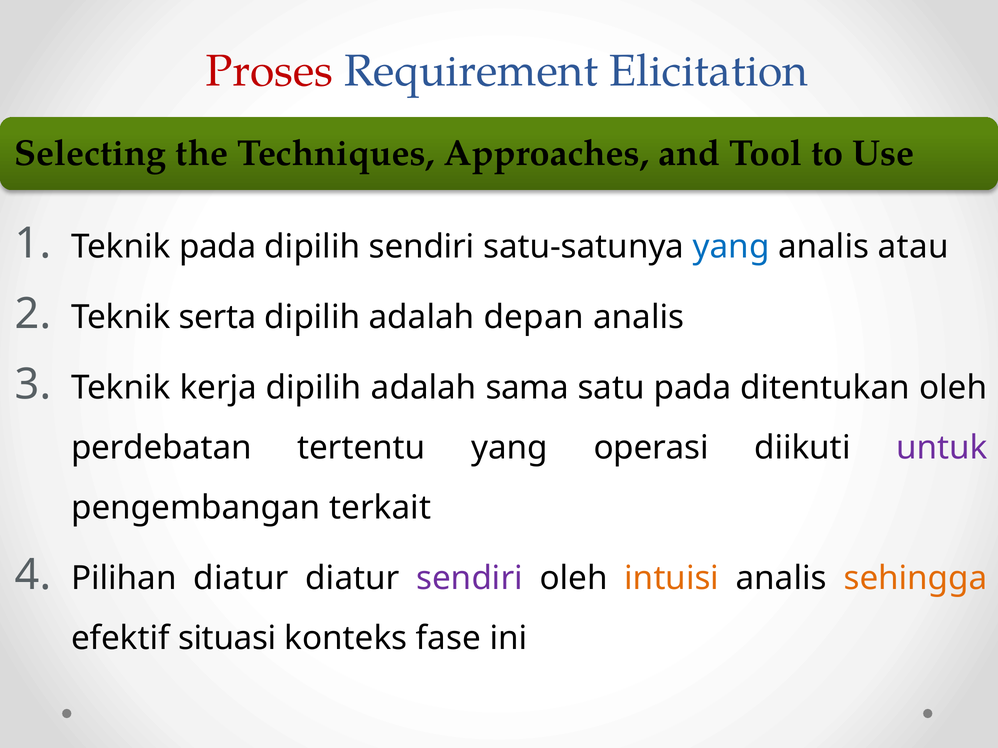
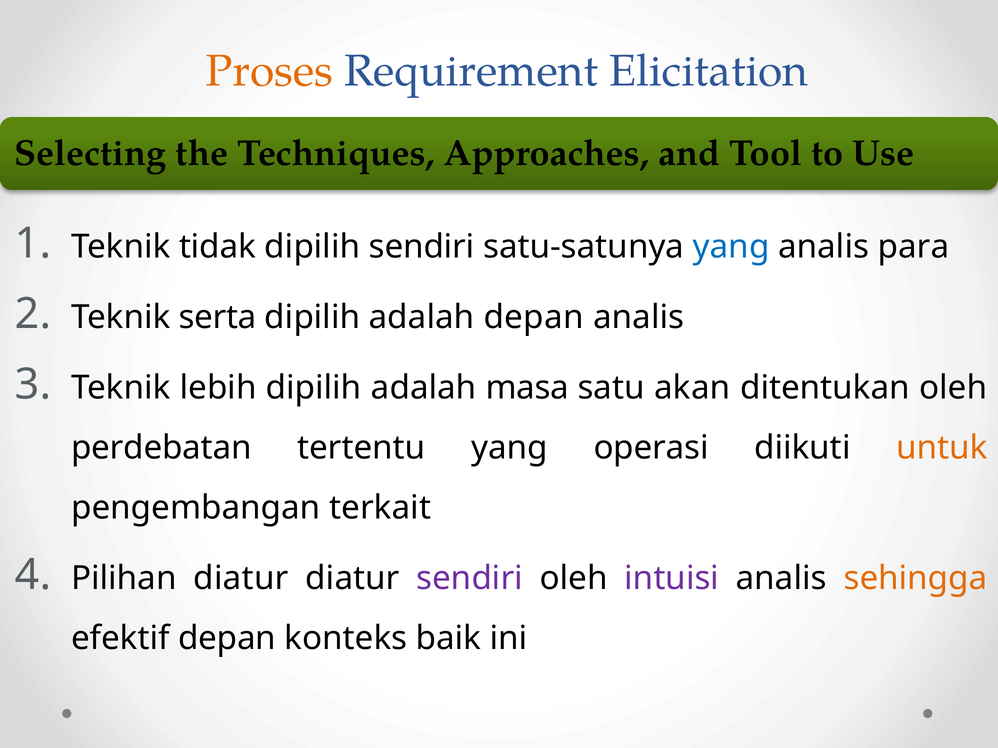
Proses colour: red -> orange (270, 71)
Teknik pada: pada -> tidak (218, 247)
atau: atau -> para (914, 247)
kerja: kerja -> lebih (218, 388)
sama: sama -> masa (527, 388)
satu pada: pada -> akan (692, 388)
untuk colour: purple -> orange (942, 448)
intuisi colour: orange -> purple (672, 579)
efektif situasi: situasi -> depan (227, 639)
fase: fase -> baik (449, 639)
